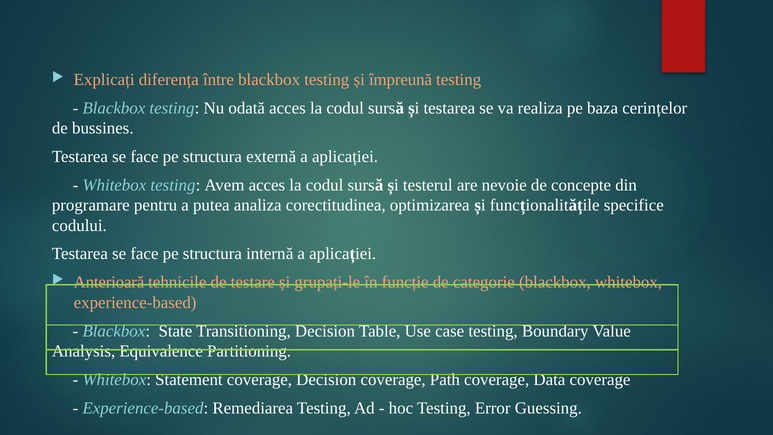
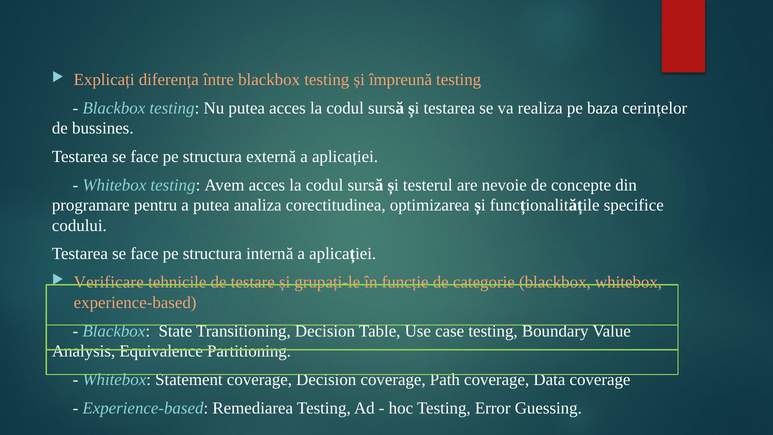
Nu odată: odată -> putea (247, 108)
Anterioară: Anterioară -> Verificare (109, 282)
